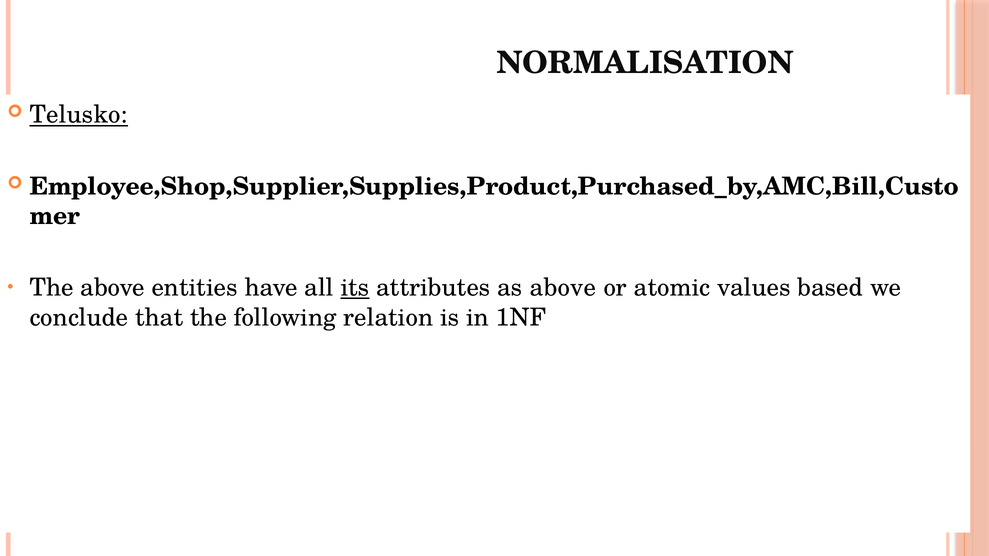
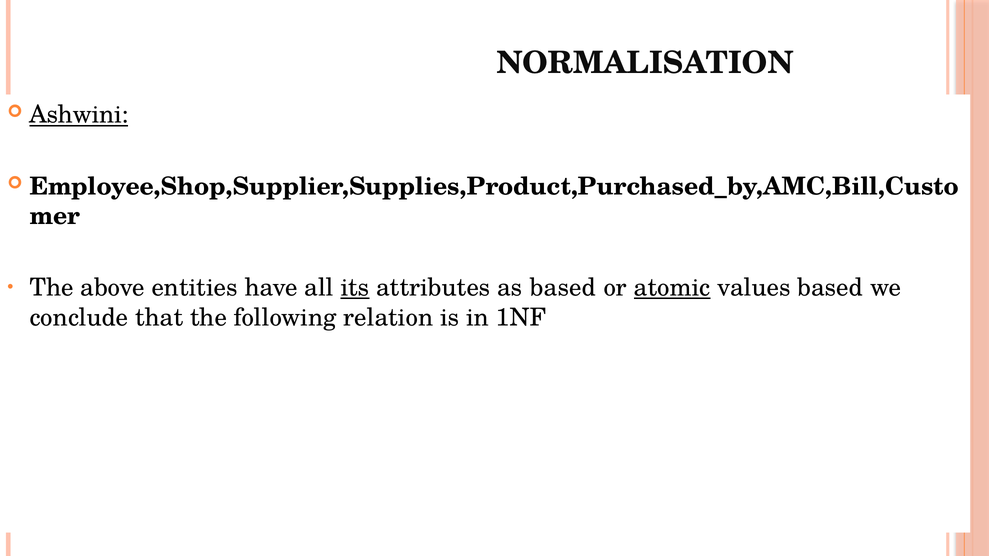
Telusko: Telusko -> Ashwini (79, 115)
as above: above -> based (563, 288)
atomic underline: none -> present (672, 288)
